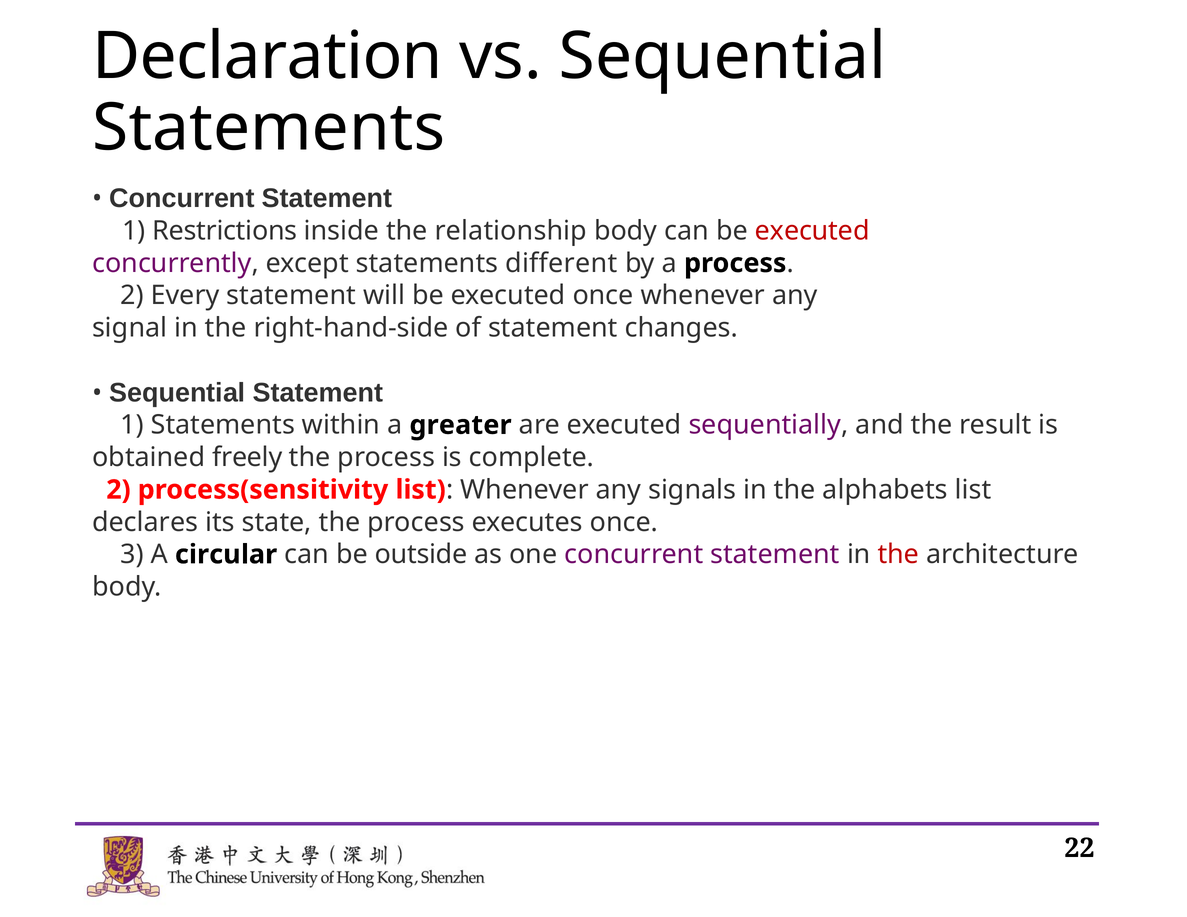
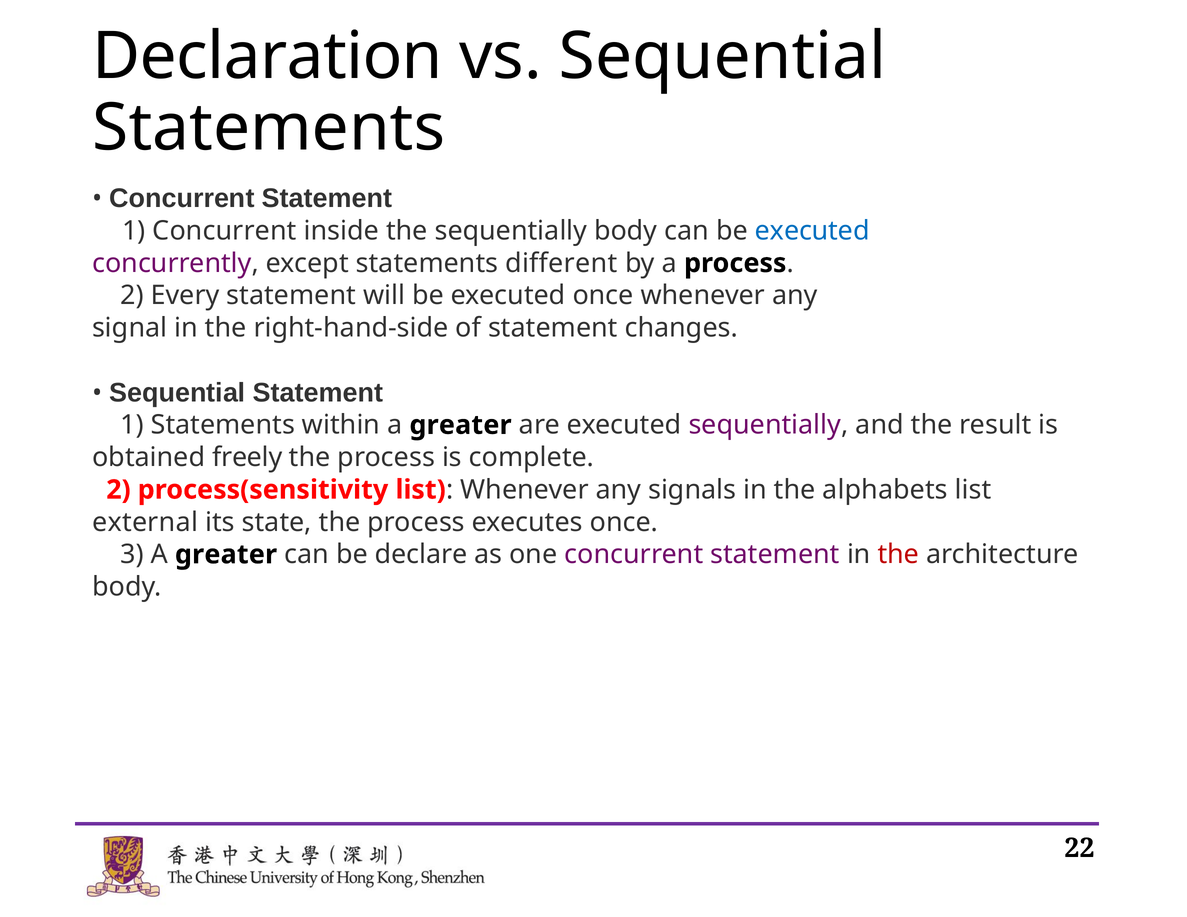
1 Restrictions: Restrictions -> Concurrent (225, 231)
the relationship: relationship -> sequentially (511, 231)
executed colour: red -> blue (812, 231)
declares: declares -> external (145, 522)
3 A circular: circular -> greater (226, 555)
outside: outside -> declare (421, 555)
